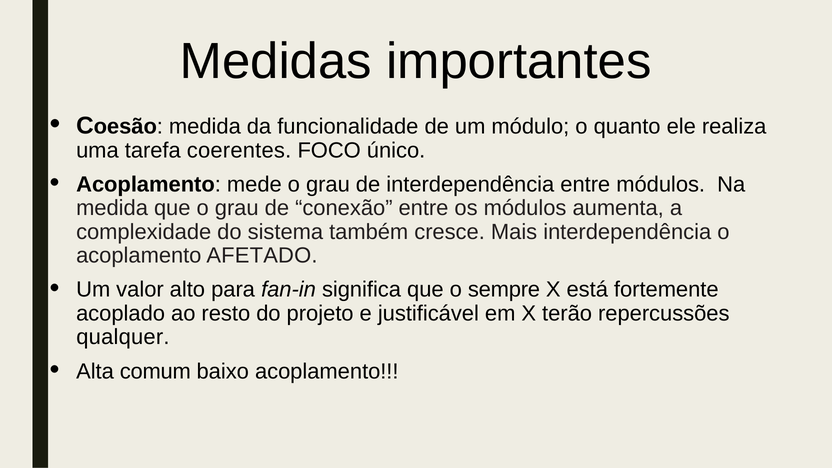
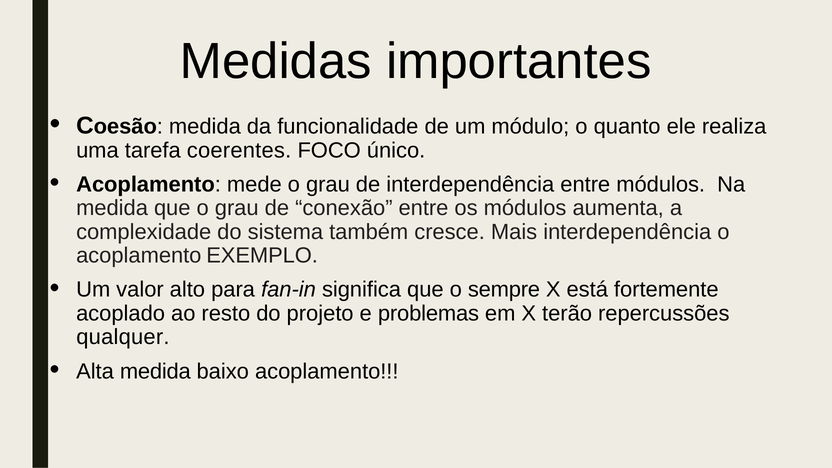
AFETADO: AFETADO -> EXEMPLO (262, 256)
justificável: justificável -> problemas (428, 313)
Alta comum: comum -> medida (155, 371)
